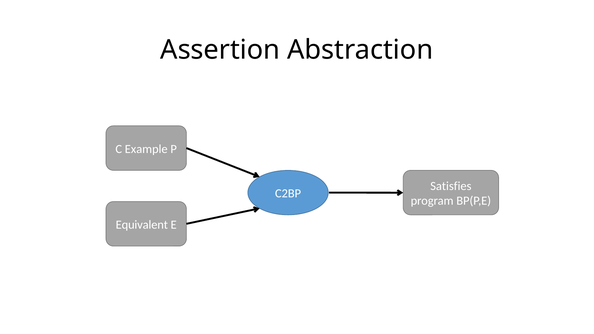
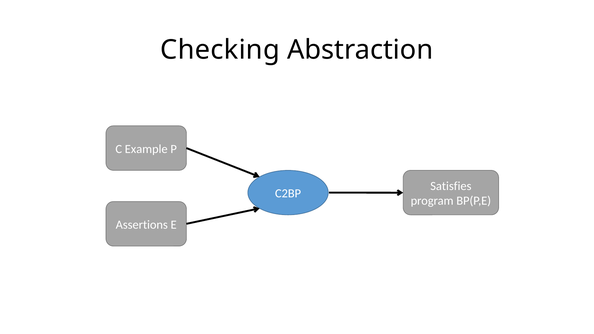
Assertion: Assertion -> Checking (220, 50)
Equivalent: Equivalent -> Assertions (142, 225)
